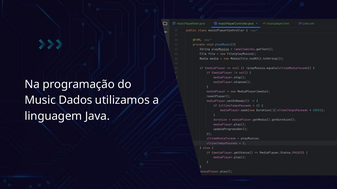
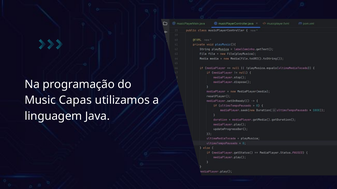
Dados: Dados -> Capas (75, 101)
